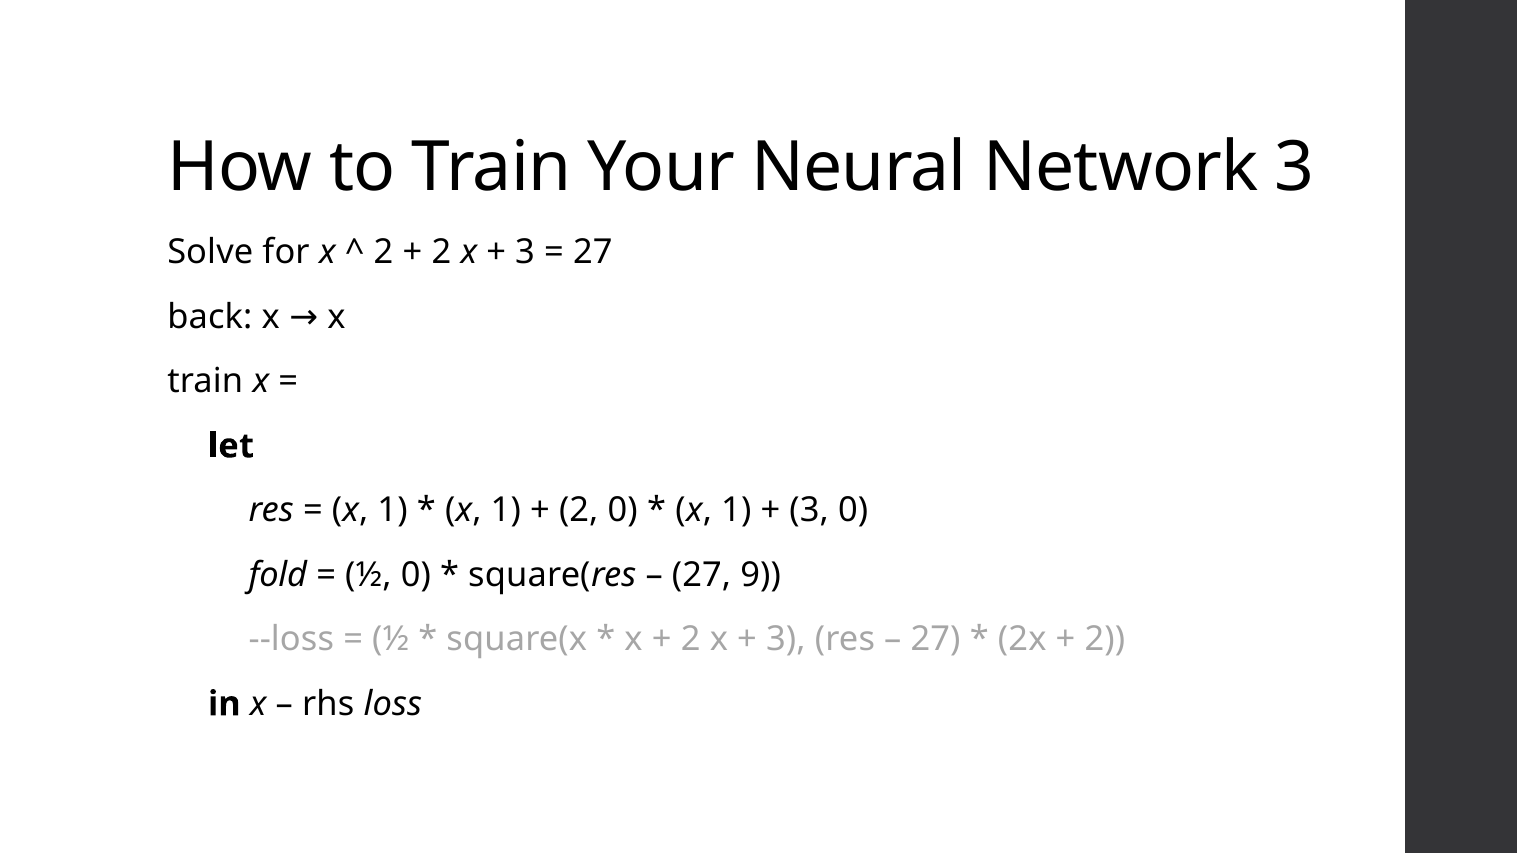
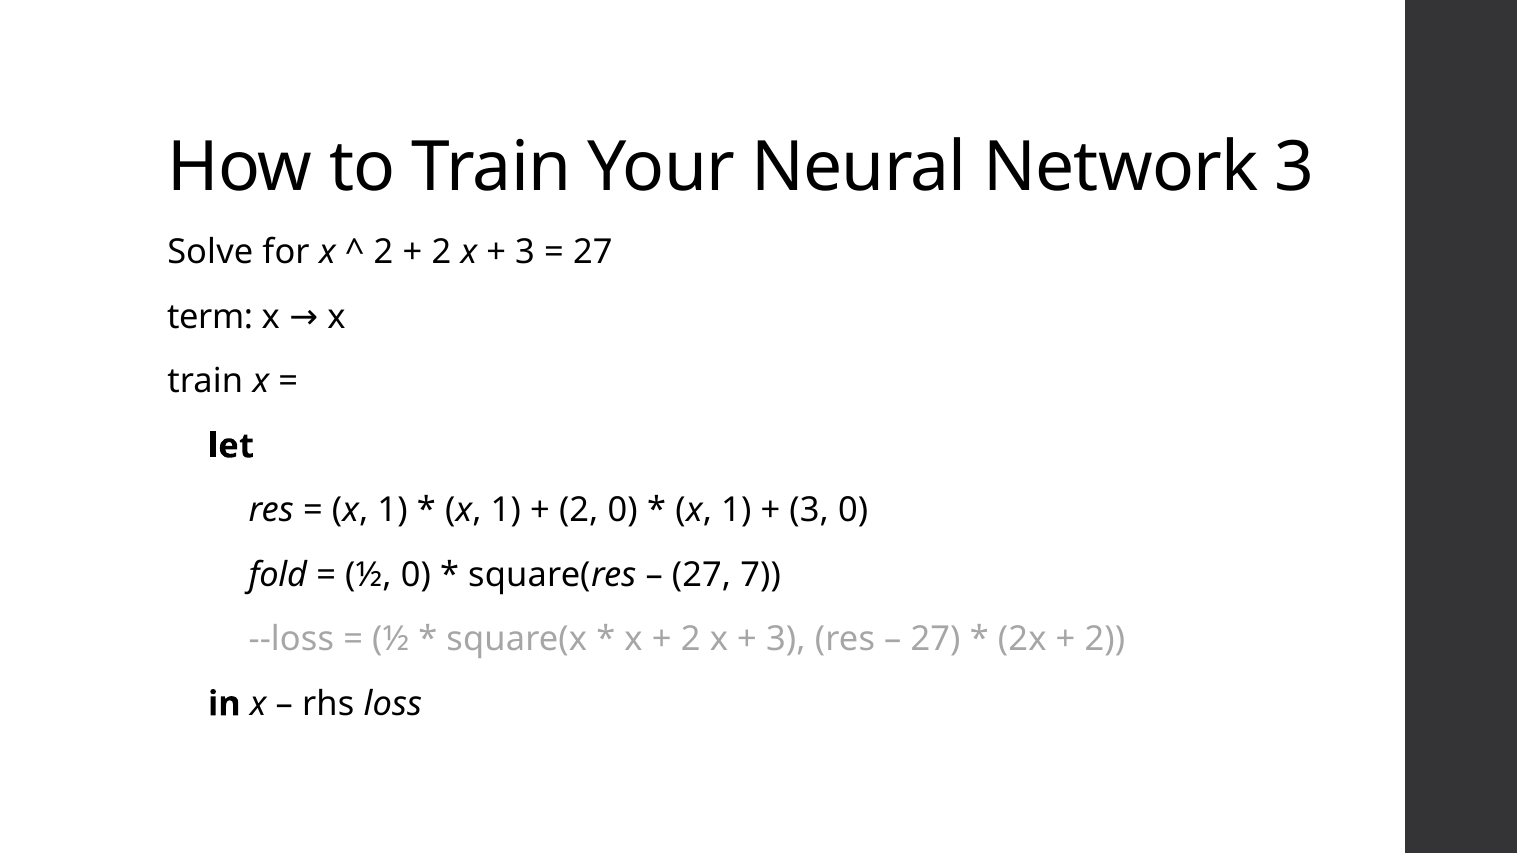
back: back -> term (210, 317)
9: 9 -> 7 (761, 575)
